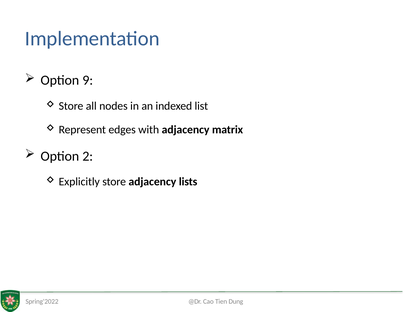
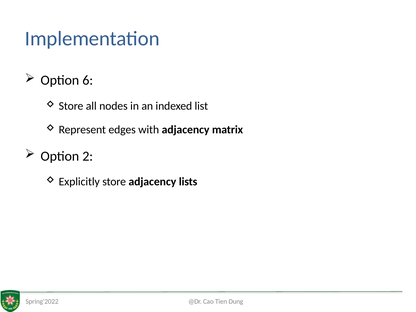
9: 9 -> 6 (88, 80)
